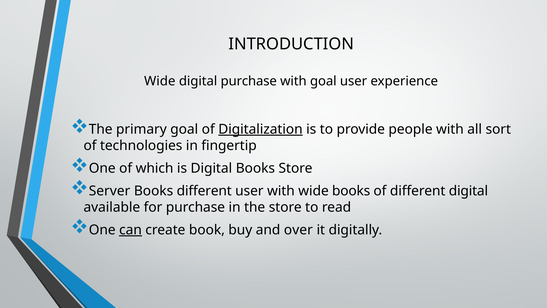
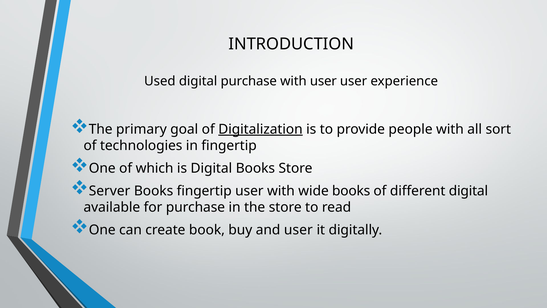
Wide: Wide -> Used (160, 81)
with goal: goal -> user (323, 81)
Books different: different -> fingertip (204, 191)
can underline: present -> none (130, 230)
and over: over -> user (298, 230)
